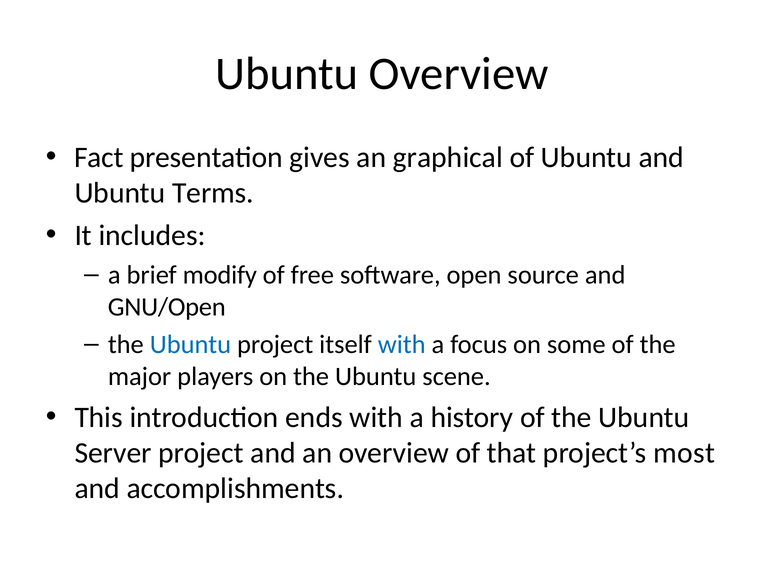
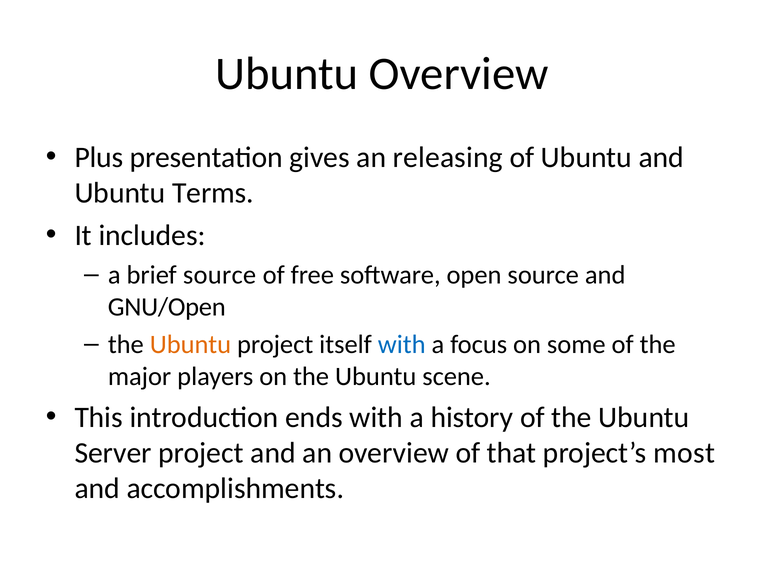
Fact: Fact -> Plus (99, 157)
graphical: graphical -> releasing (448, 157)
brief modify: modify -> source (220, 275)
Ubuntu colour: blue -> orange (190, 345)
